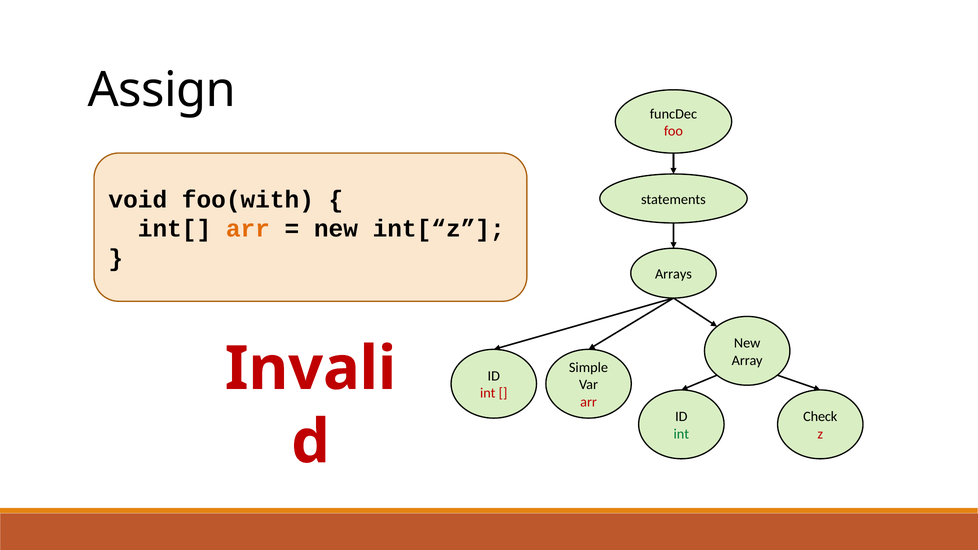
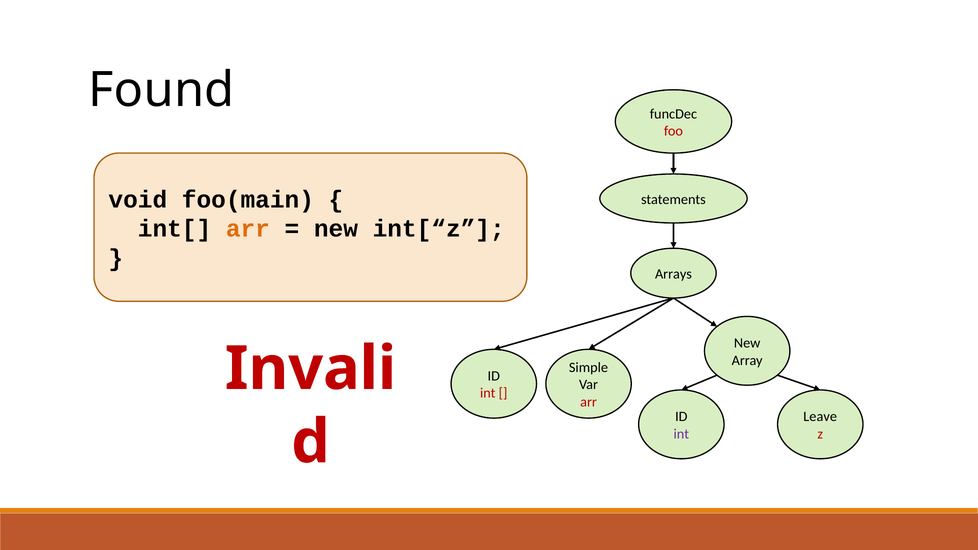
Assign: Assign -> Found (161, 90)
foo(with: foo(with -> foo(main (248, 200)
Check: Check -> Leave (820, 417)
int colour: green -> purple (681, 434)
